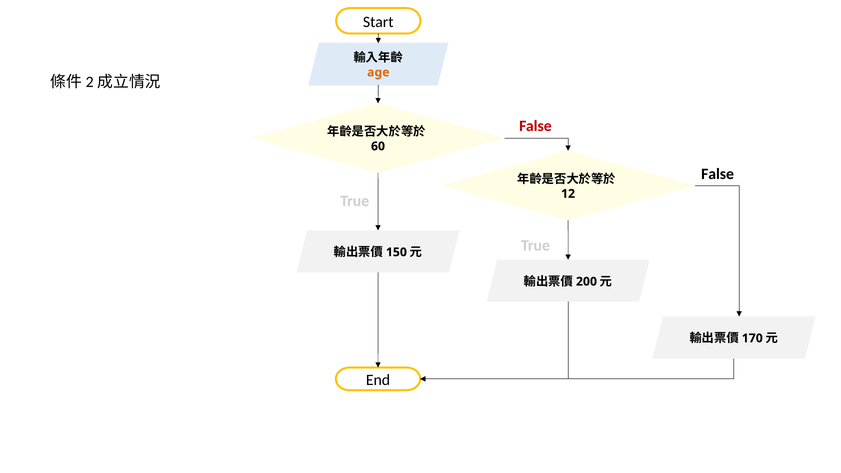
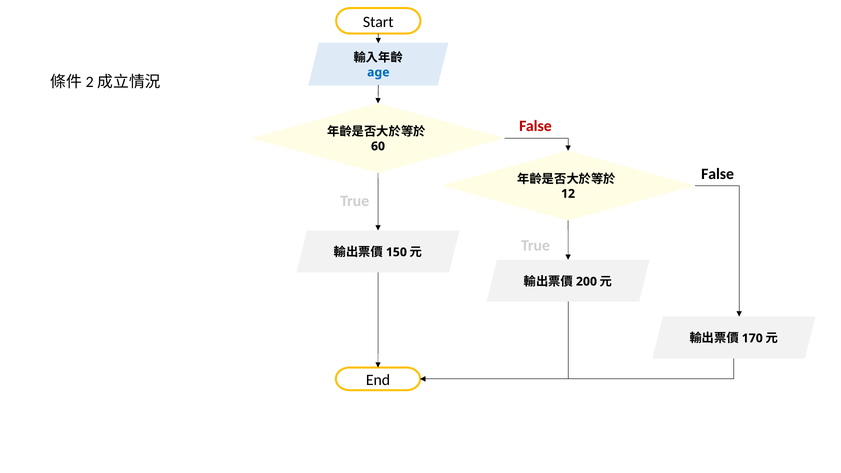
age colour: orange -> blue (378, 72)
